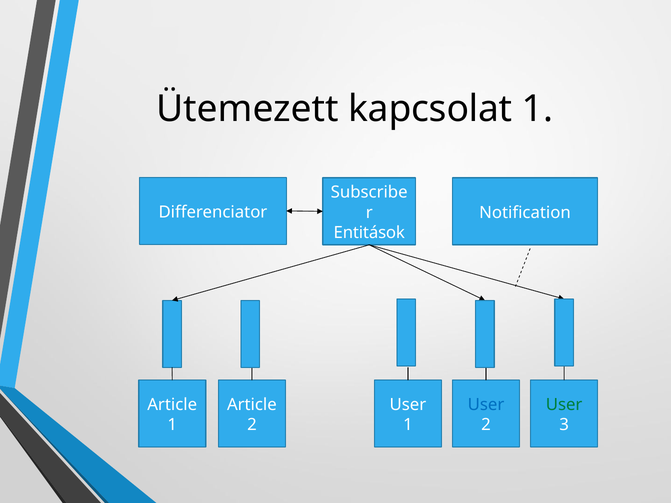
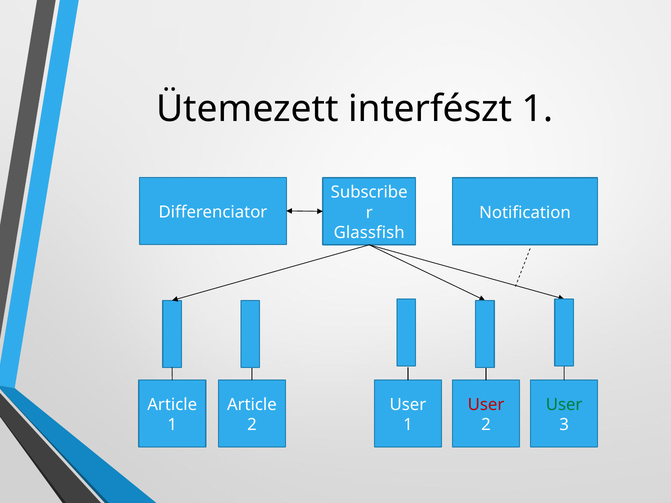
kapcsolat: kapcsolat -> interfészt (430, 109)
Entitások: Entitások -> Glassfish (369, 233)
User colour: blue -> red (486, 405)
